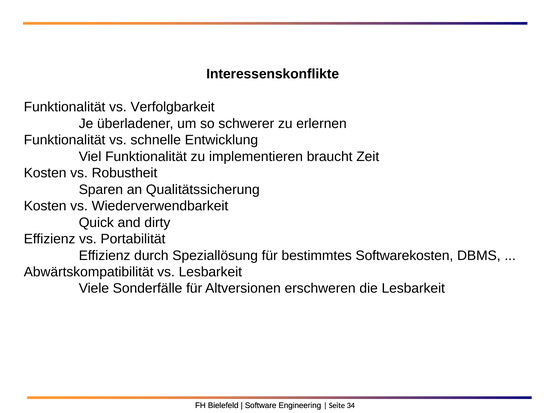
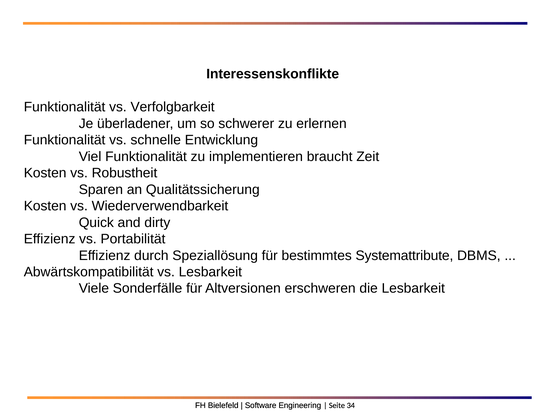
Softwarekosten: Softwarekosten -> Systemattribute (404, 256)
